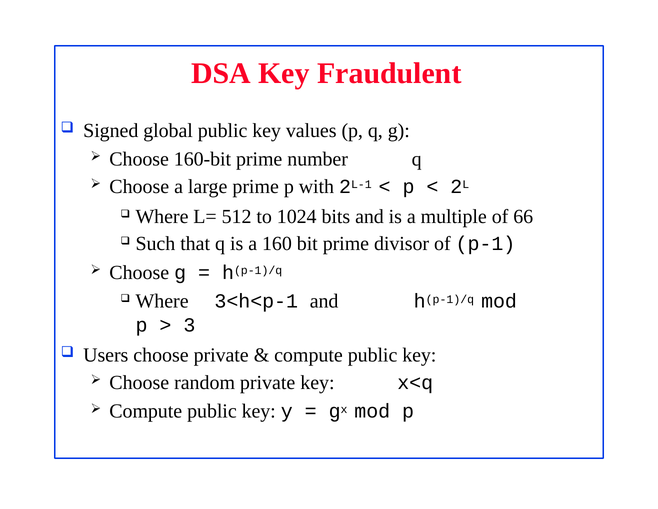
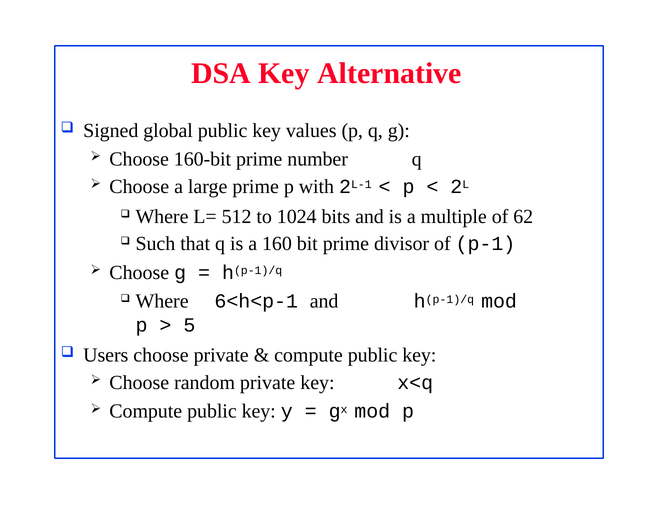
Fraudulent: Fraudulent -> Alternative (389, 73)
66: 66 -> 62 (523, 216)
3<h<p-1: 3<h<p-1 -> 6<h<p-1 (256, 301)
3: 3 -> 5 (189, 325)
